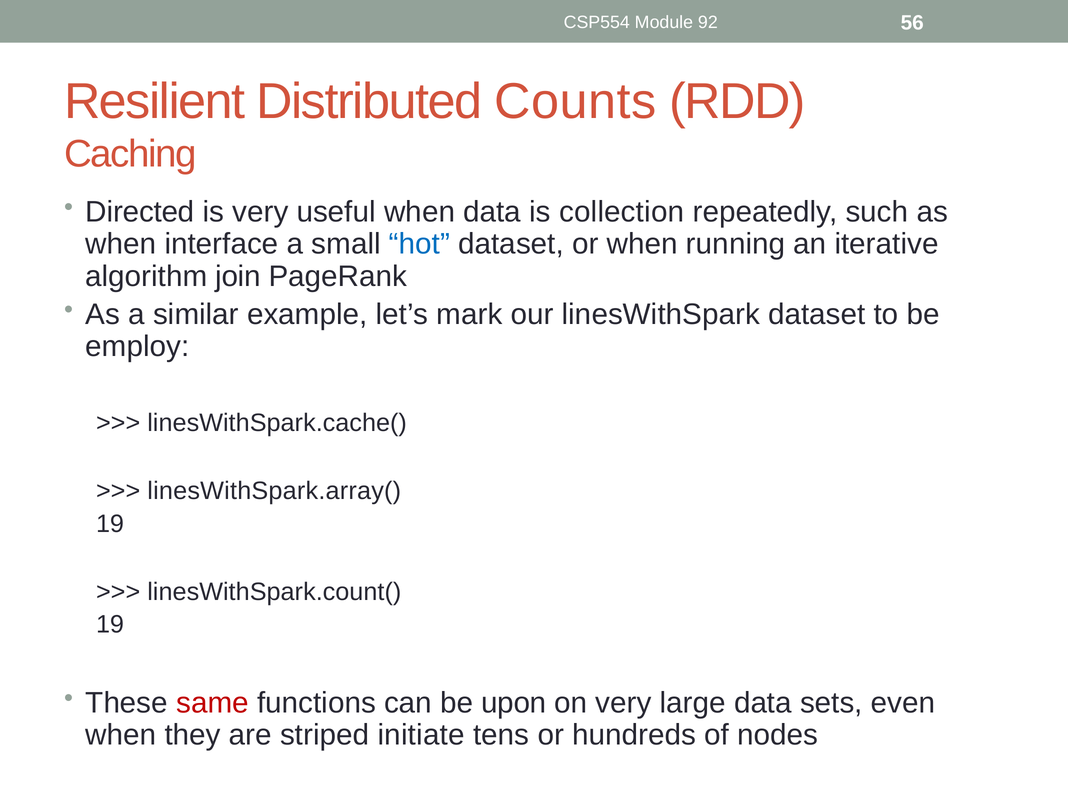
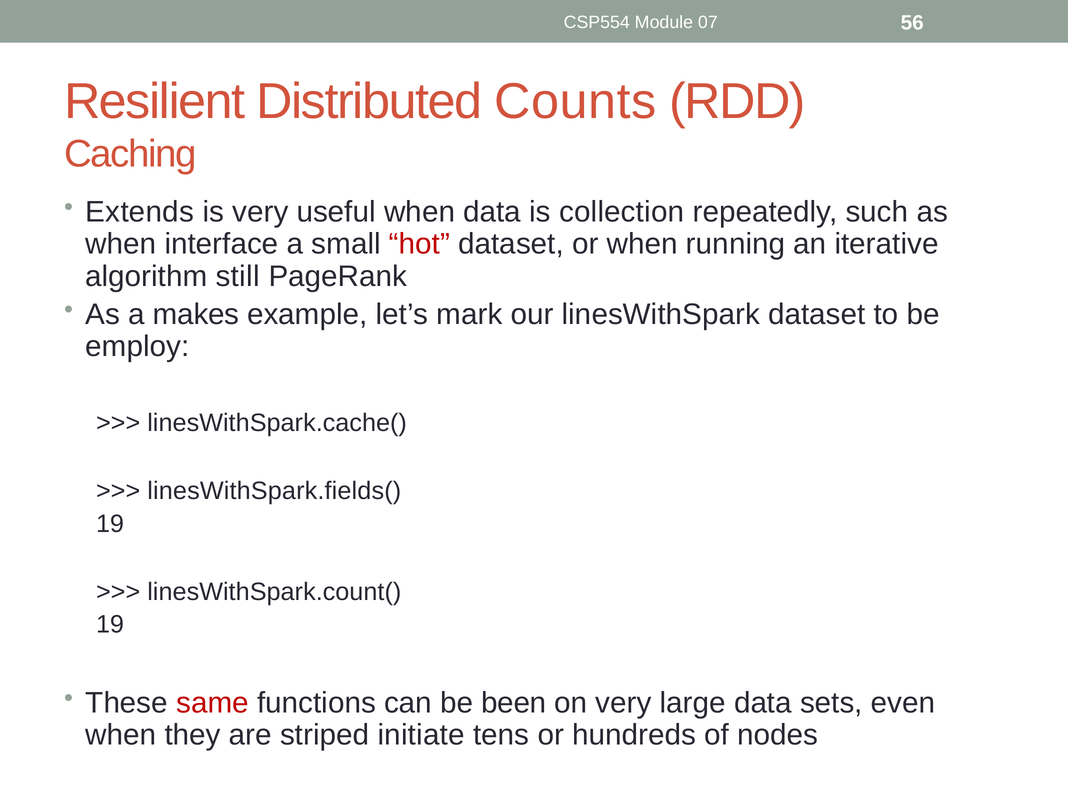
92: 92 -> 07 (708, 23)
Directed: Directed -> Extends (140, 212)
hot colour: blue -> red (419, 244)
join: join -> still (238, 276)
similar: similar -> makes (196, 315)
linesWithSpark.array(: linesWithSpark.array( -> linesWithSpark.fields( (274, 491)
upon: upon -> been (514, 703)
